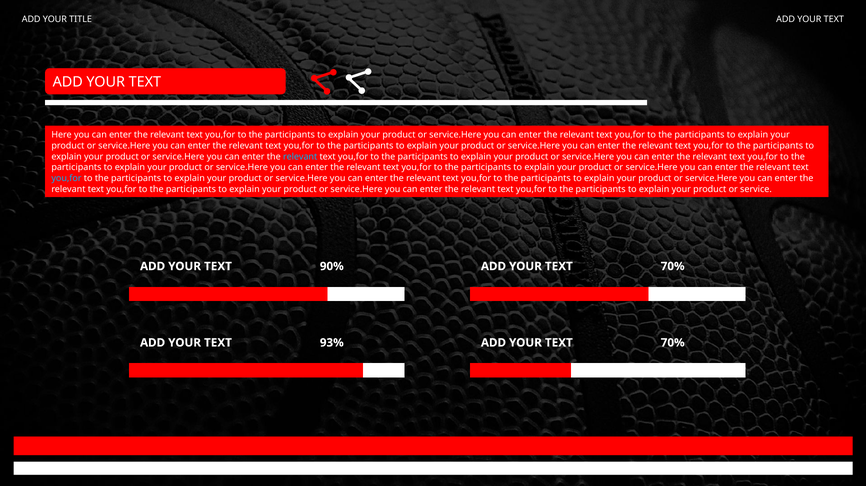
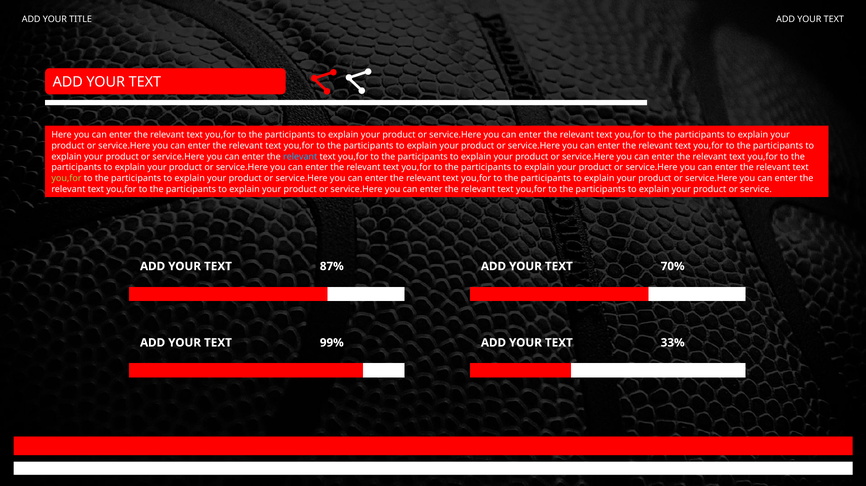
you,for colour: light blue -> light green (66, 178)
90%: 90% -> 87% (332, 267)
93%: 93% -> 99% (332, 343)
70%: 70% -> 33% (673, 343)
